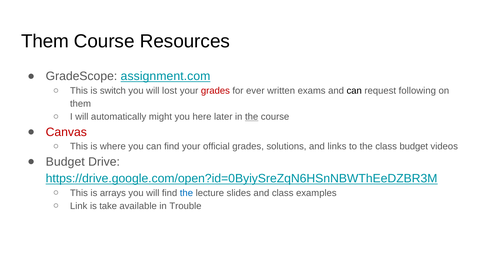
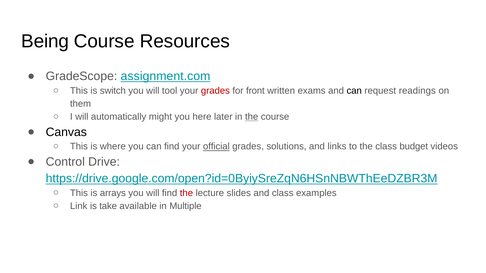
Them: Them -> Being (45, 41)
lost: lost -> tool (170, 91)
ever: ever -> front (255, 91)
following: following -> readings (417, 91)
Canvas colour: red -> black (66, 132)
official underline: none -> present (216, 147)
Budget: Budget -> Control (65, 162)
the colour: blue -> red (186, 193)
Trouble: Trouble -> Multiple (185, 206)
